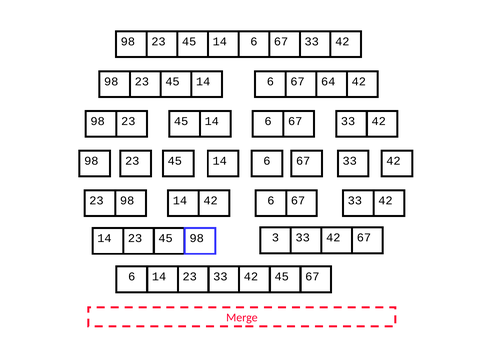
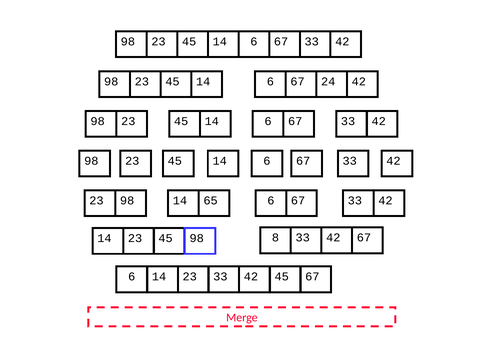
64: 64 -> 24 (328, 82)
23 98 42: 42 -> 65 (211, 201)
3: 3 -> 8 (275, 238)
